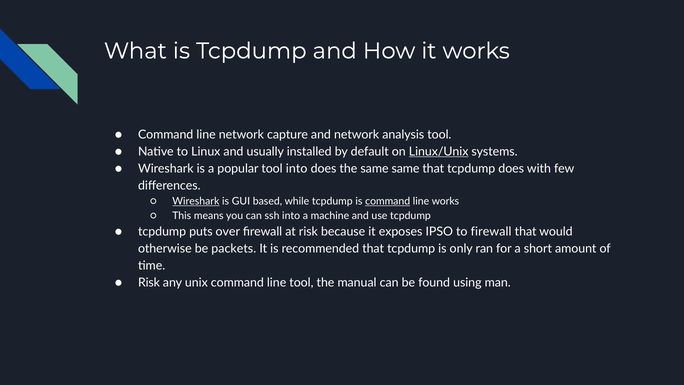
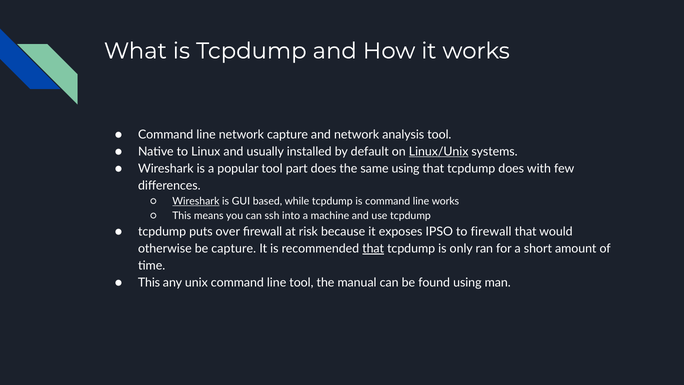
tool into: into -> part (297, 168)
same same: same -> using (406, 168)
command underline: present -> none (388, 201)
be packets: packets -> capture (234, 249)
that underline: none -> present (373, 249)
Risk: Risk -> This (149, 283)
